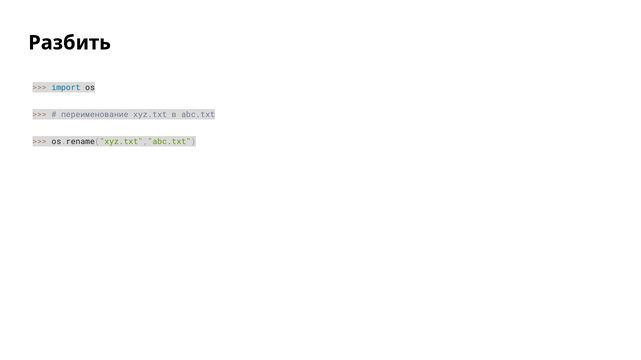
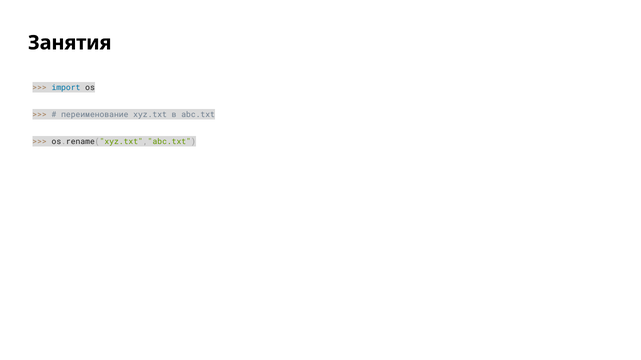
Разбить: Разбить -> Занятия (70, 43)
